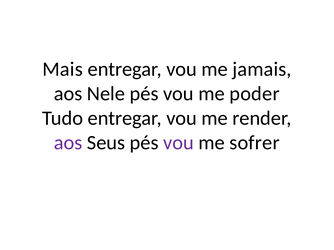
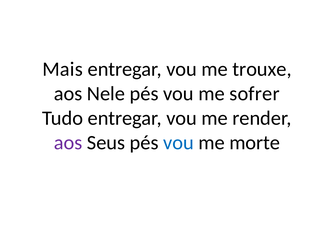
jamais: jamais -> trouxe (262, 69)
poder: poder -> sofrer (254, 94)
vou colour: purple -> blue (178, 143)
sofrer: sofrer -> morte (255, 143)
